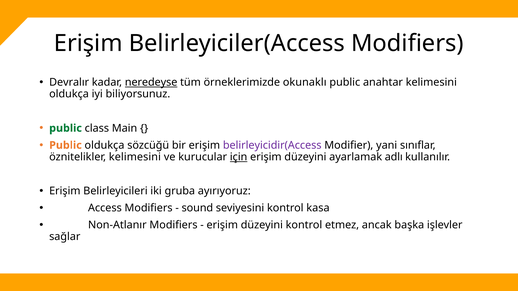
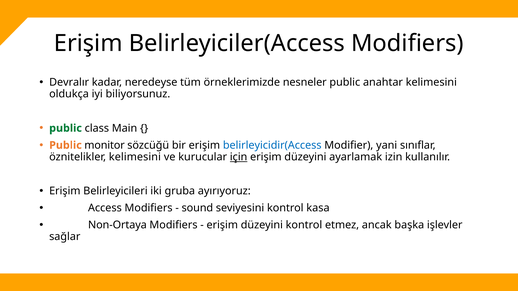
neredeyse underline: present -> none (151, 83)
okunaklı: okunaklı -> nesneler (305, 83)
Public oldukça: oldukça -> monitor (105, 145)
belirleyicidir(Access colour: purple -> blue (272, 145)
adlı: adlı -> izin (394, 157)
Non-Atlanır: Non-Atlanır -> Non-Ortaya (117, 225)
